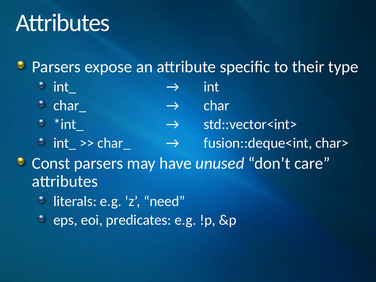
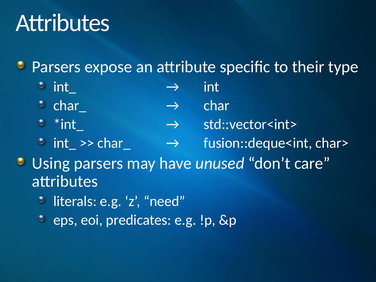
Const: Const -> Using (51, 163)
